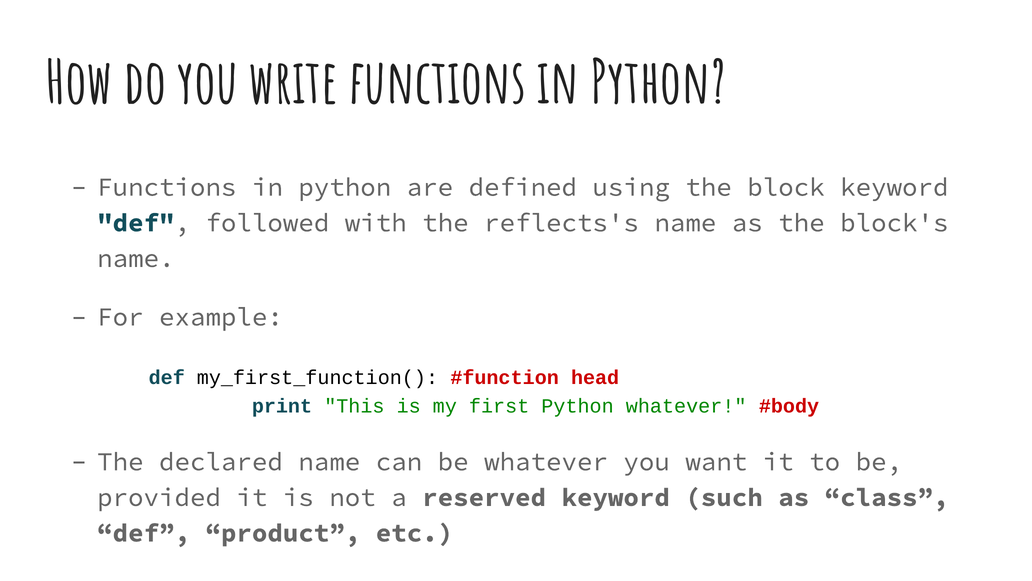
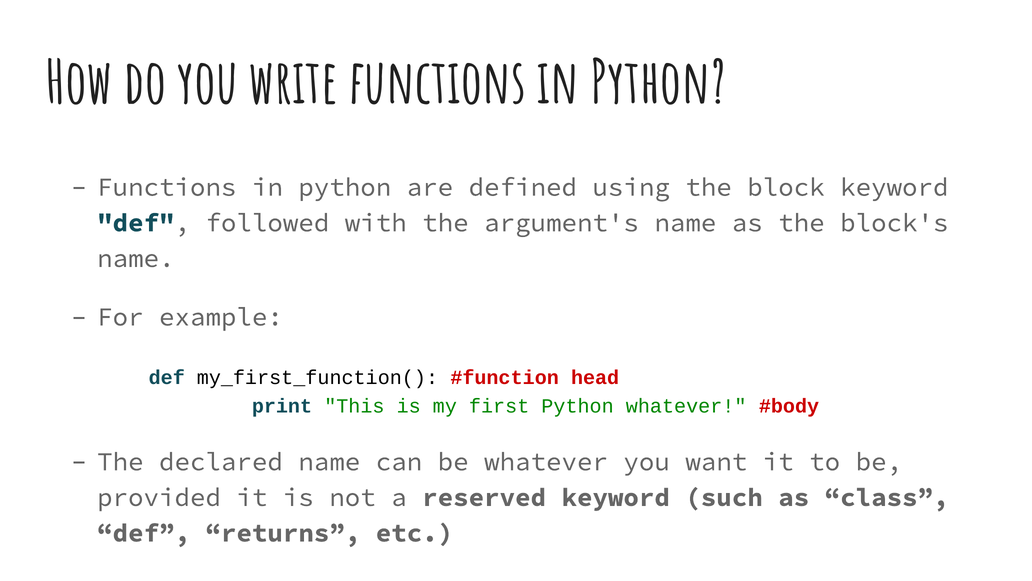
reflects's: reflects's -> argument's (562, 223)
product: product -> returns (283, 533)
